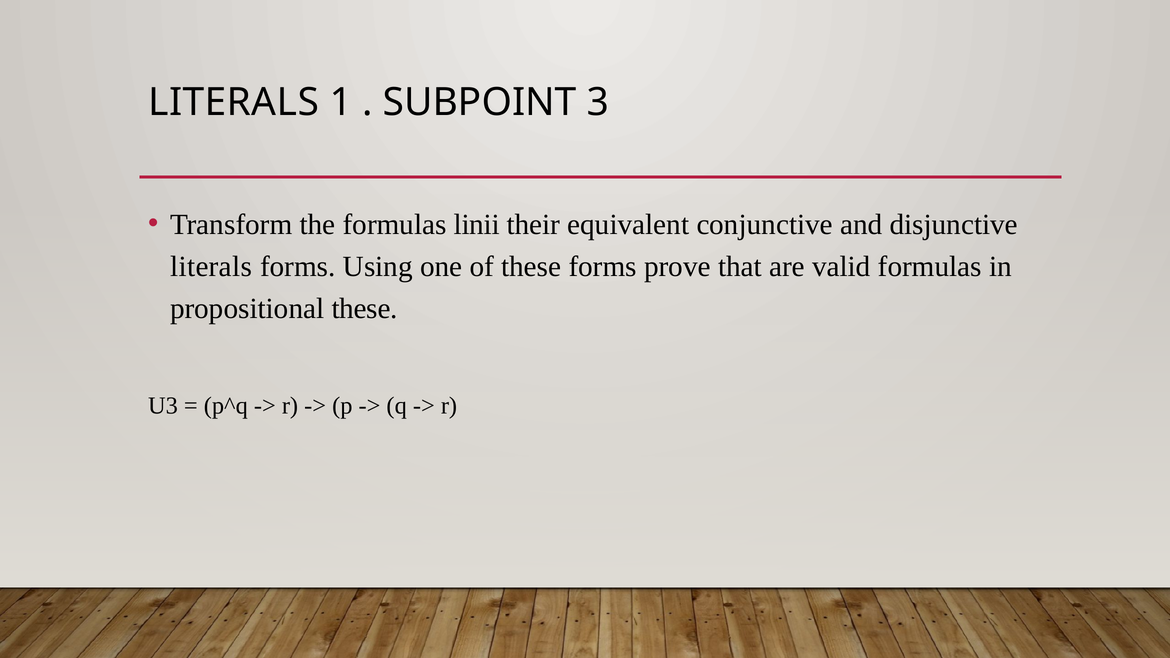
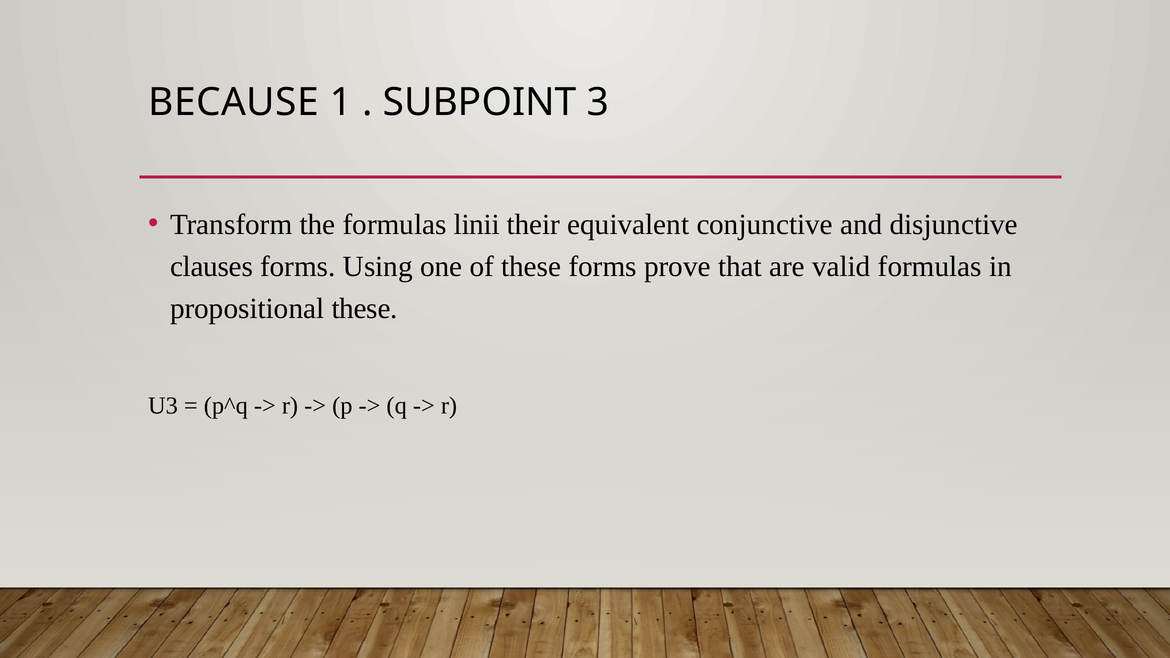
LITERALS: LITERALS -> BECAUSE (234, 102)
literals: literals -> clauses (211, 267)
